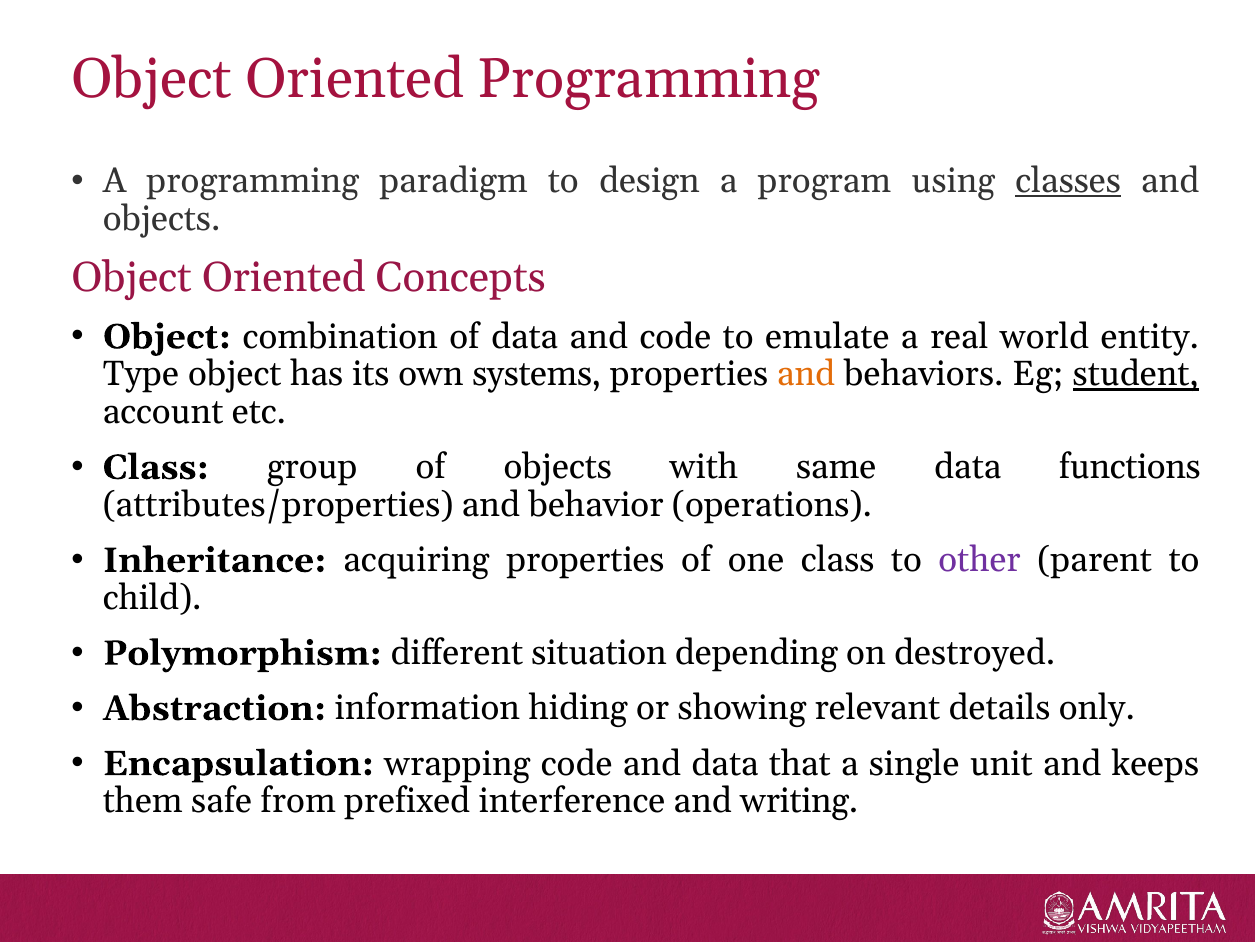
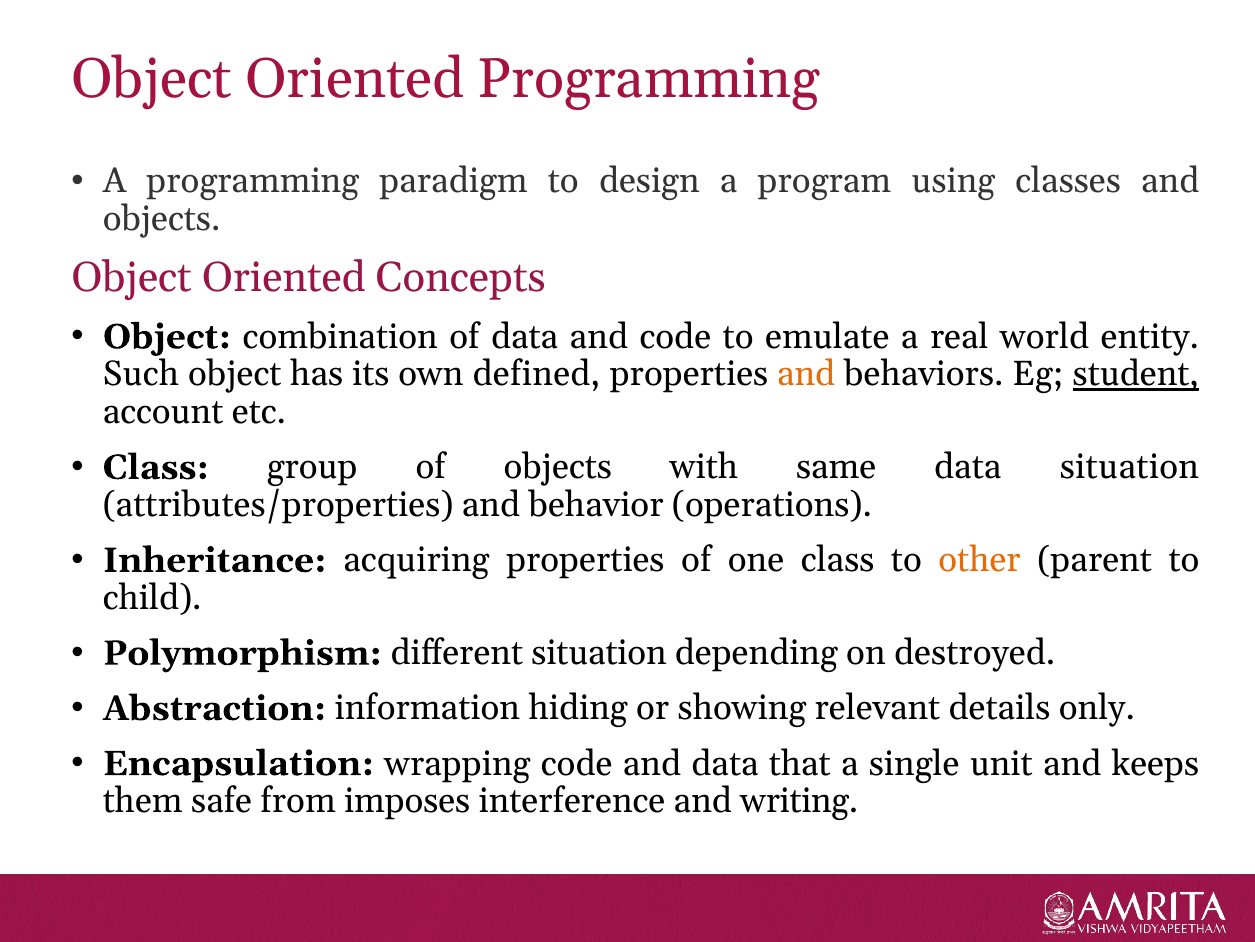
classes underline: present -> none (1068, 181)
Type: Type -> Such (141, 374)
systems: systems -> defined (536, 374)
data functions: functions -> situation (1129, 467)
other colour: purple -> orange (980, 560)
prefixed: prefixed -> imposes (407, 801)
